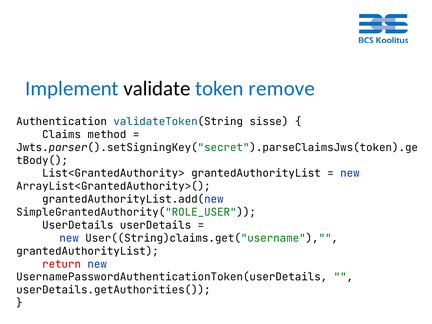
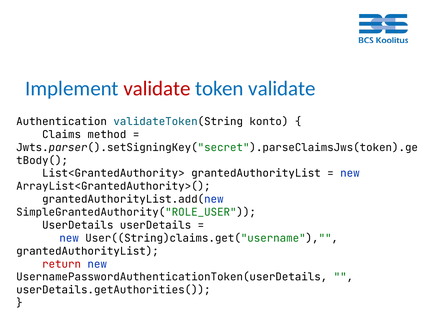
validate colour: black -> red (157, 89)
token remove: remove -> validate (282, 89)
sisse: sisse -> konto (269, 122)
